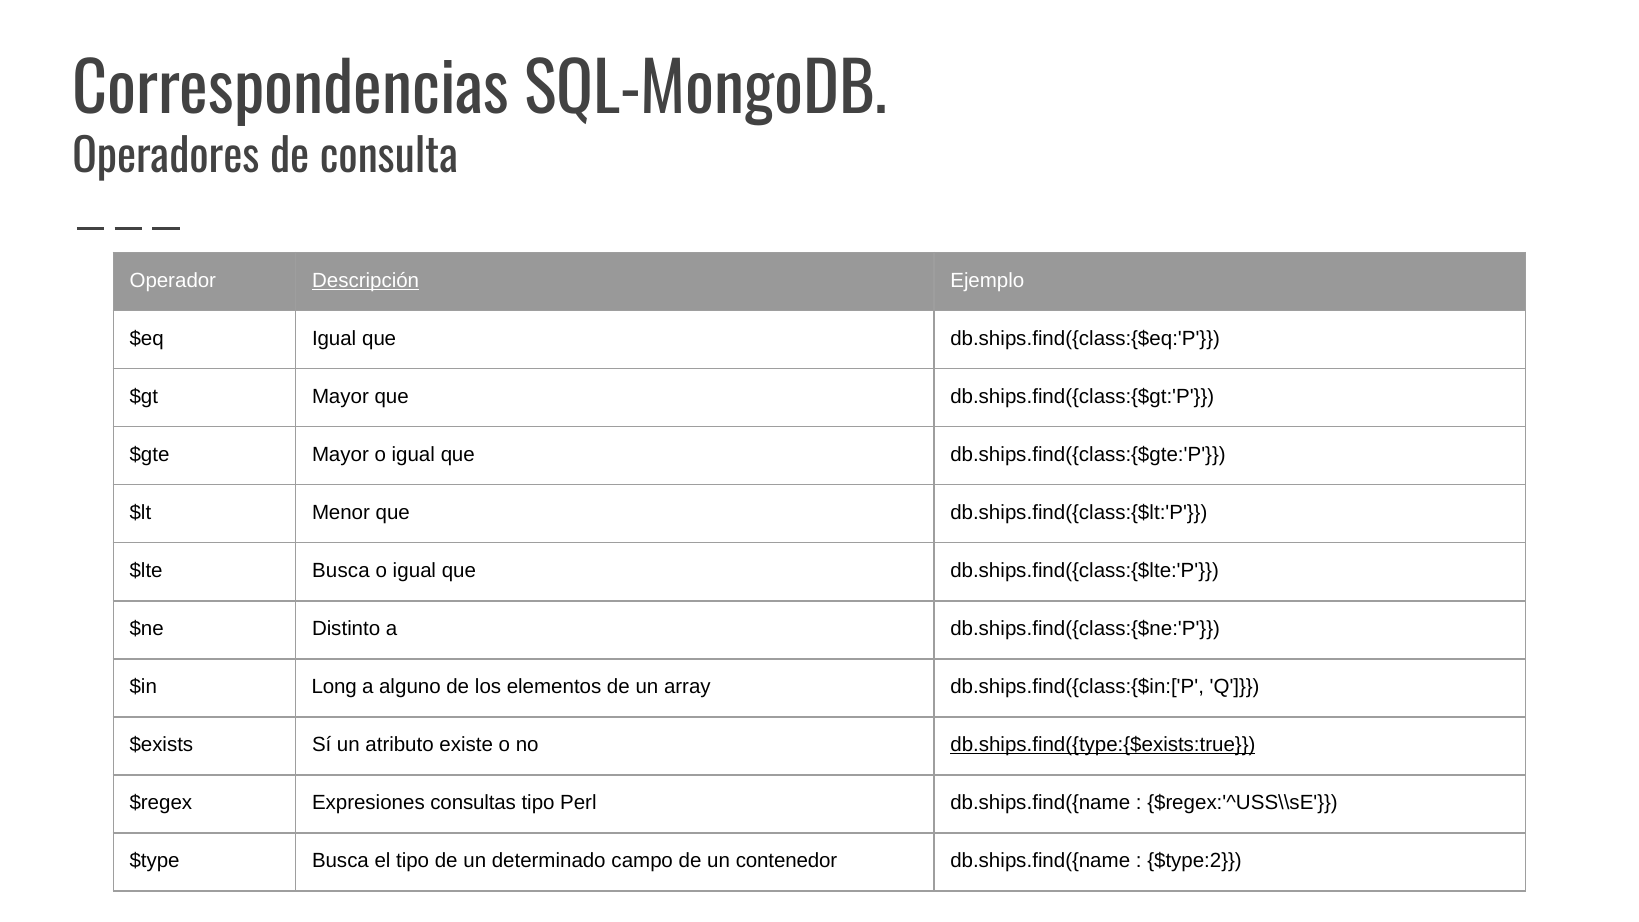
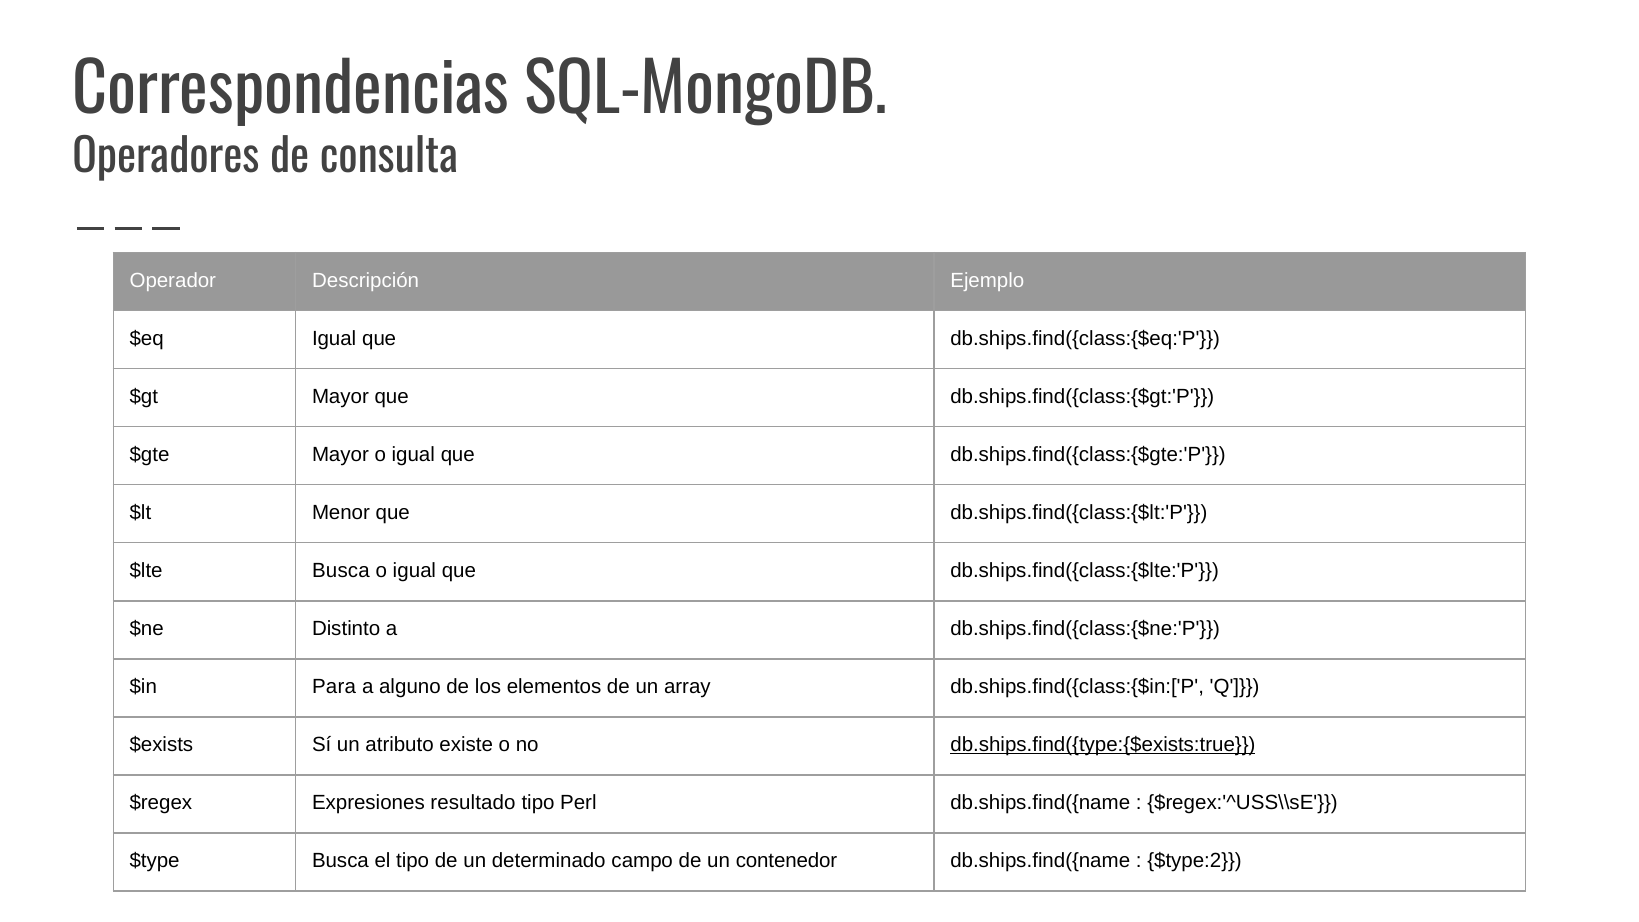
Descripción underline: present -> none (366, 281)
Long: Long -> Para (334, 687)
consultas: consultas -> resultado (473, 803)
